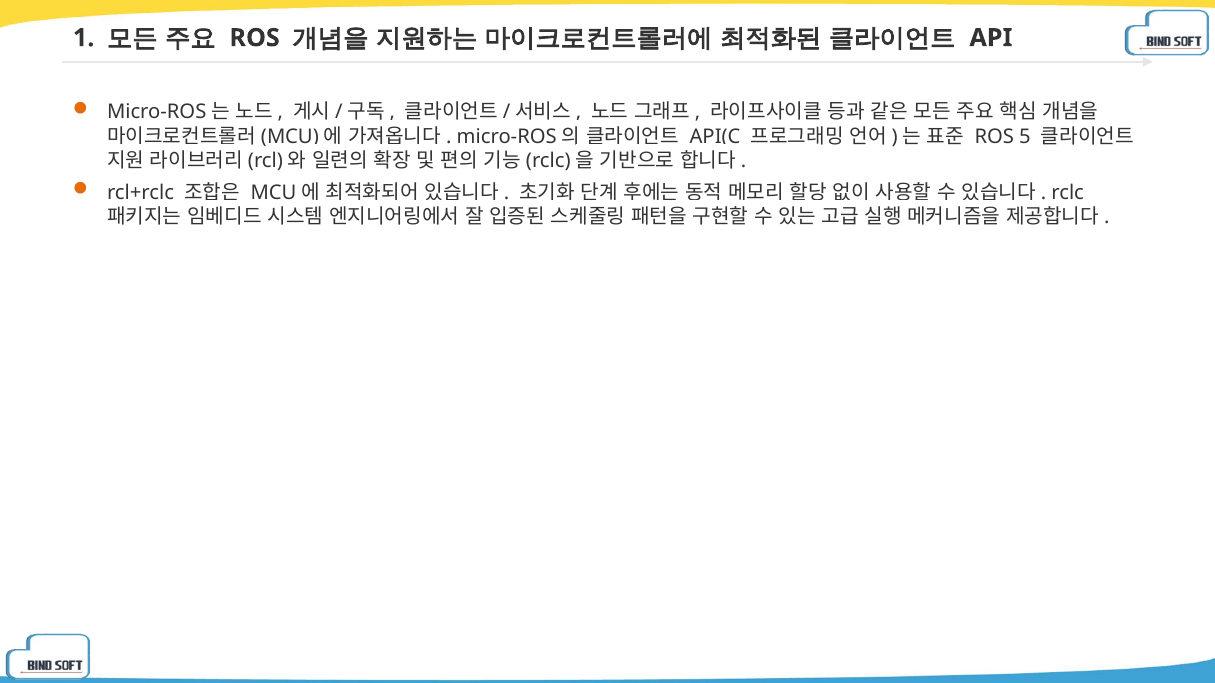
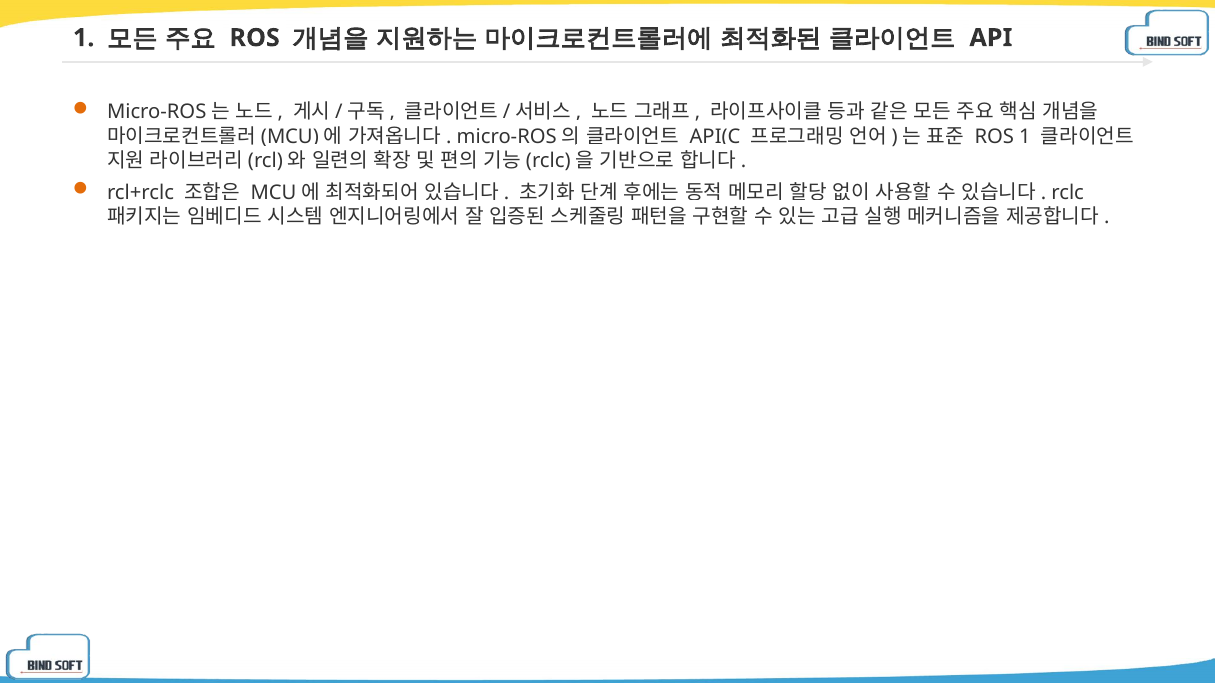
ROS 5: 5 -> 1 (1025, 136)
